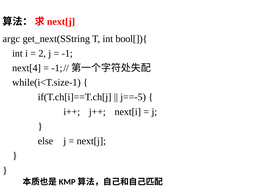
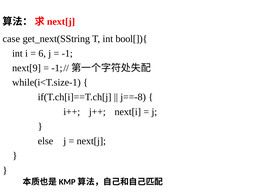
argc: argc -> case (11, 39)
2: 2 -> 6 (42, 53)
next[4: next[4 -> next[9 (27, 68)
j==-5: j==-5 -> j==-8 (133, 97)
